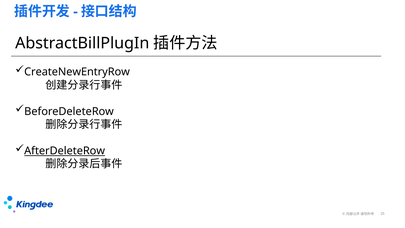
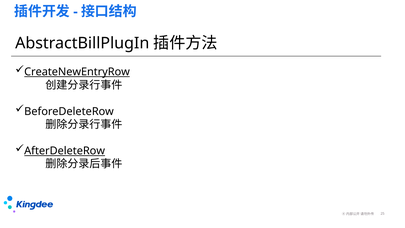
CreateNewEntryRow underline: none -> present (77, 72)
